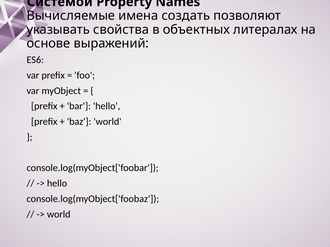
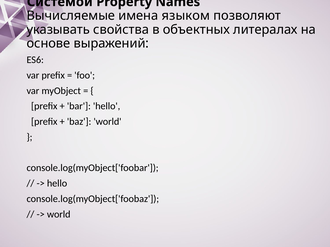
создать: создать -> языком (186, 16)
